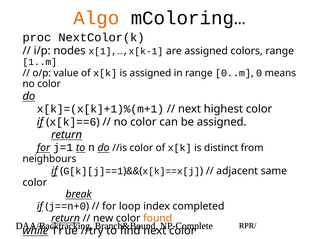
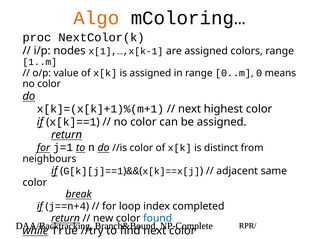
x[k]==6: x[k]==6 -> x[k]==1 (73, 122)
j==n+0: j==n+0 -> j==n+4 (67, 207)
found colour: orange -> blue (158, 219)
